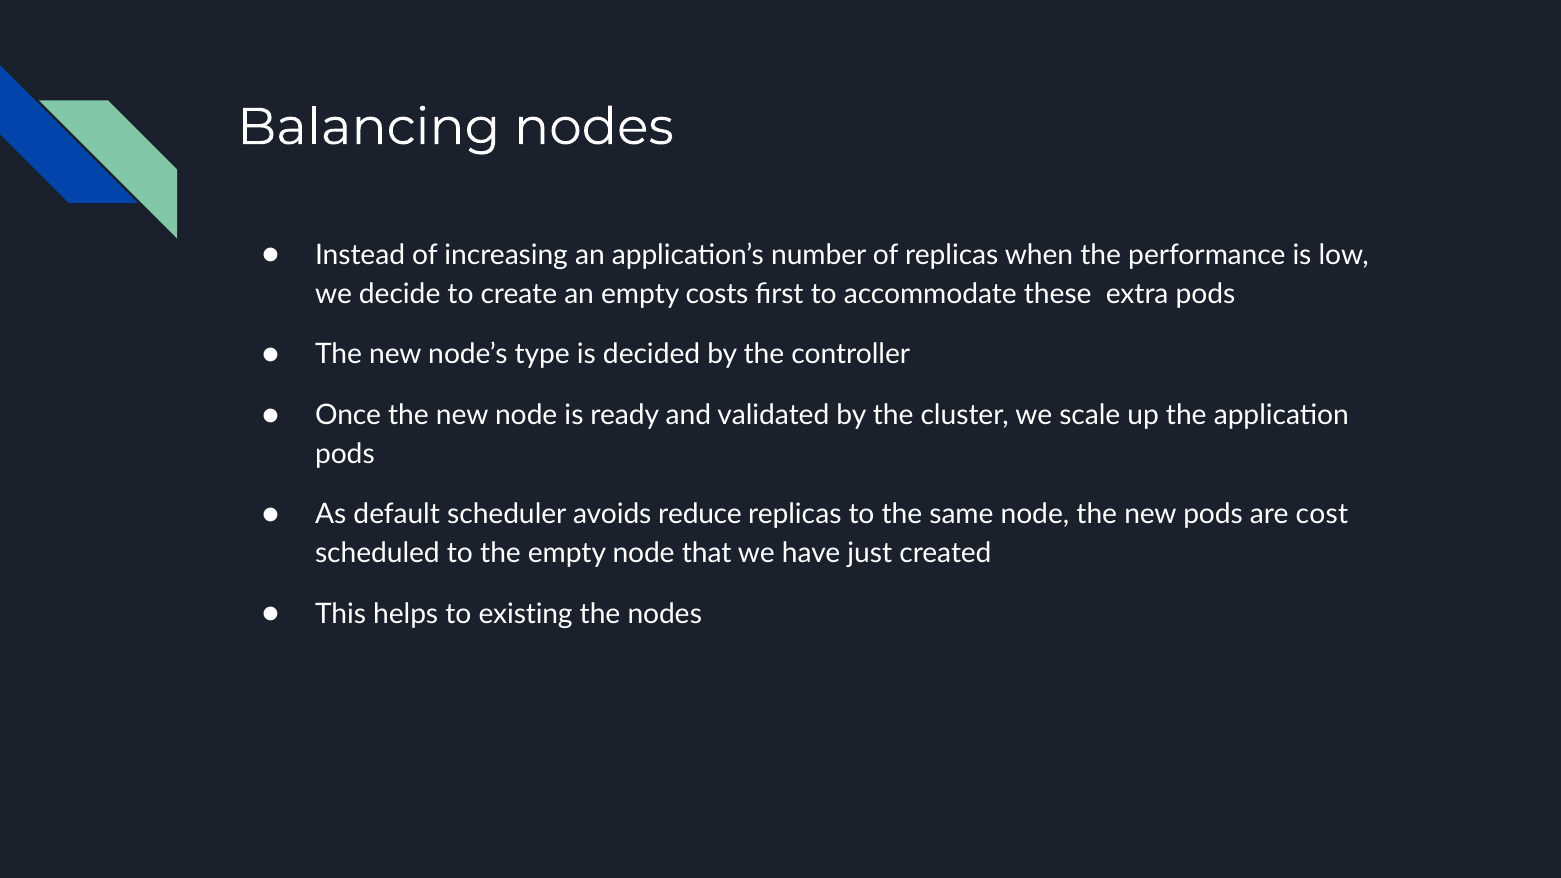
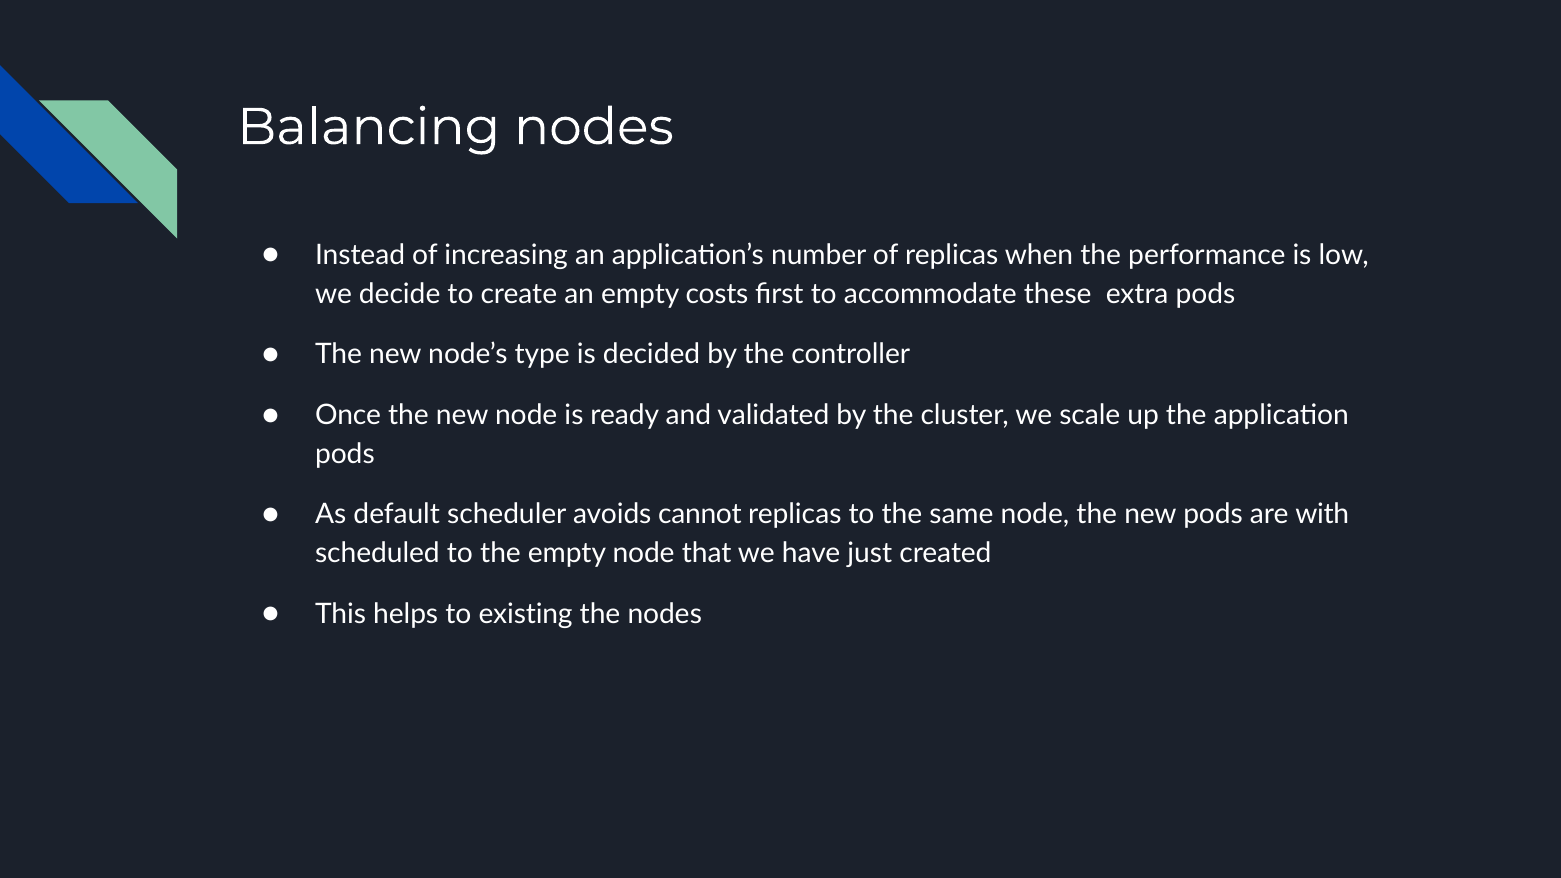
reduce: reduce -> cannot (700, 515)
cost: cost -> with (1322, 515)
